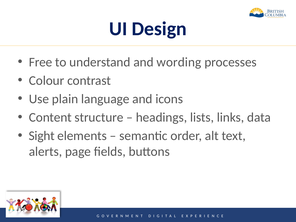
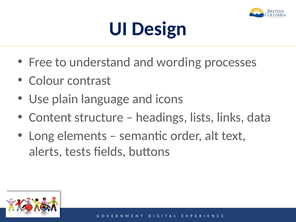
Sight: Sight -> Long (42, 136)
page: page -> tests (78, 152)
